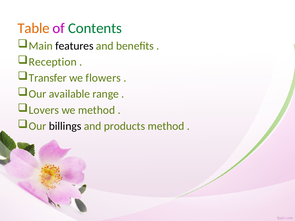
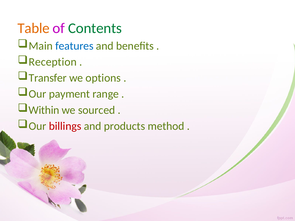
features colour: black -> blue (74, 46)
flowers: flowers -> options (103, 78)
available: available -> payment (69, 94)
Lovers: Lovers -> Within (44, 110)
we method: method -> sourced (97, 110)
billings colour: black -> red (65, 126)
